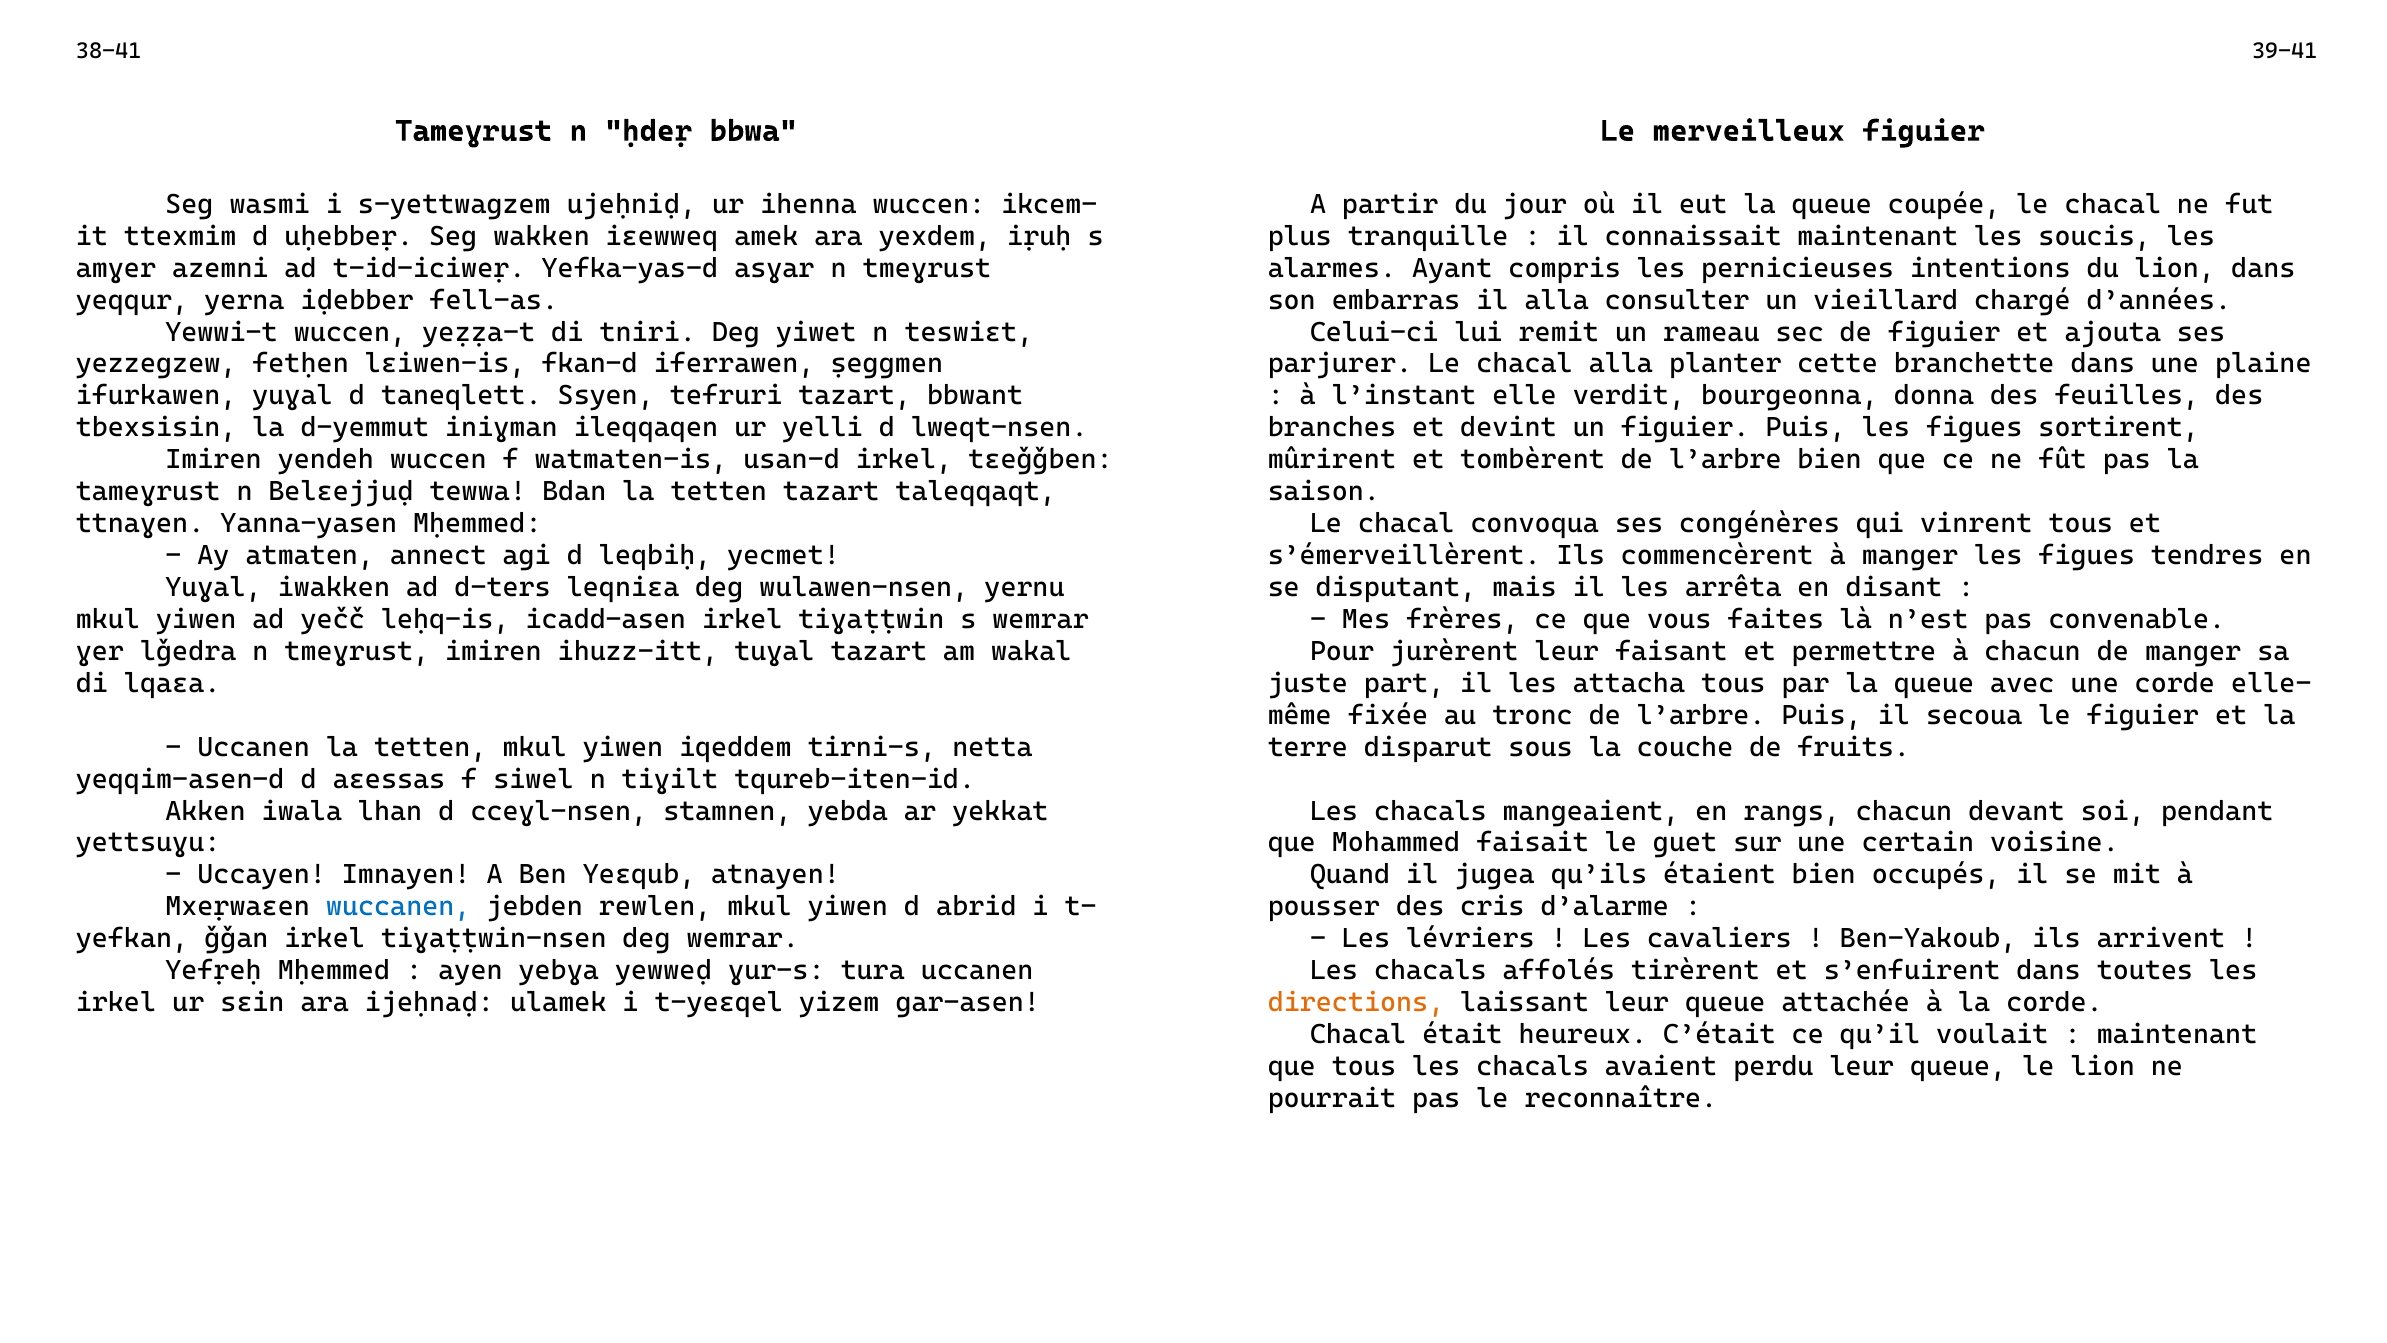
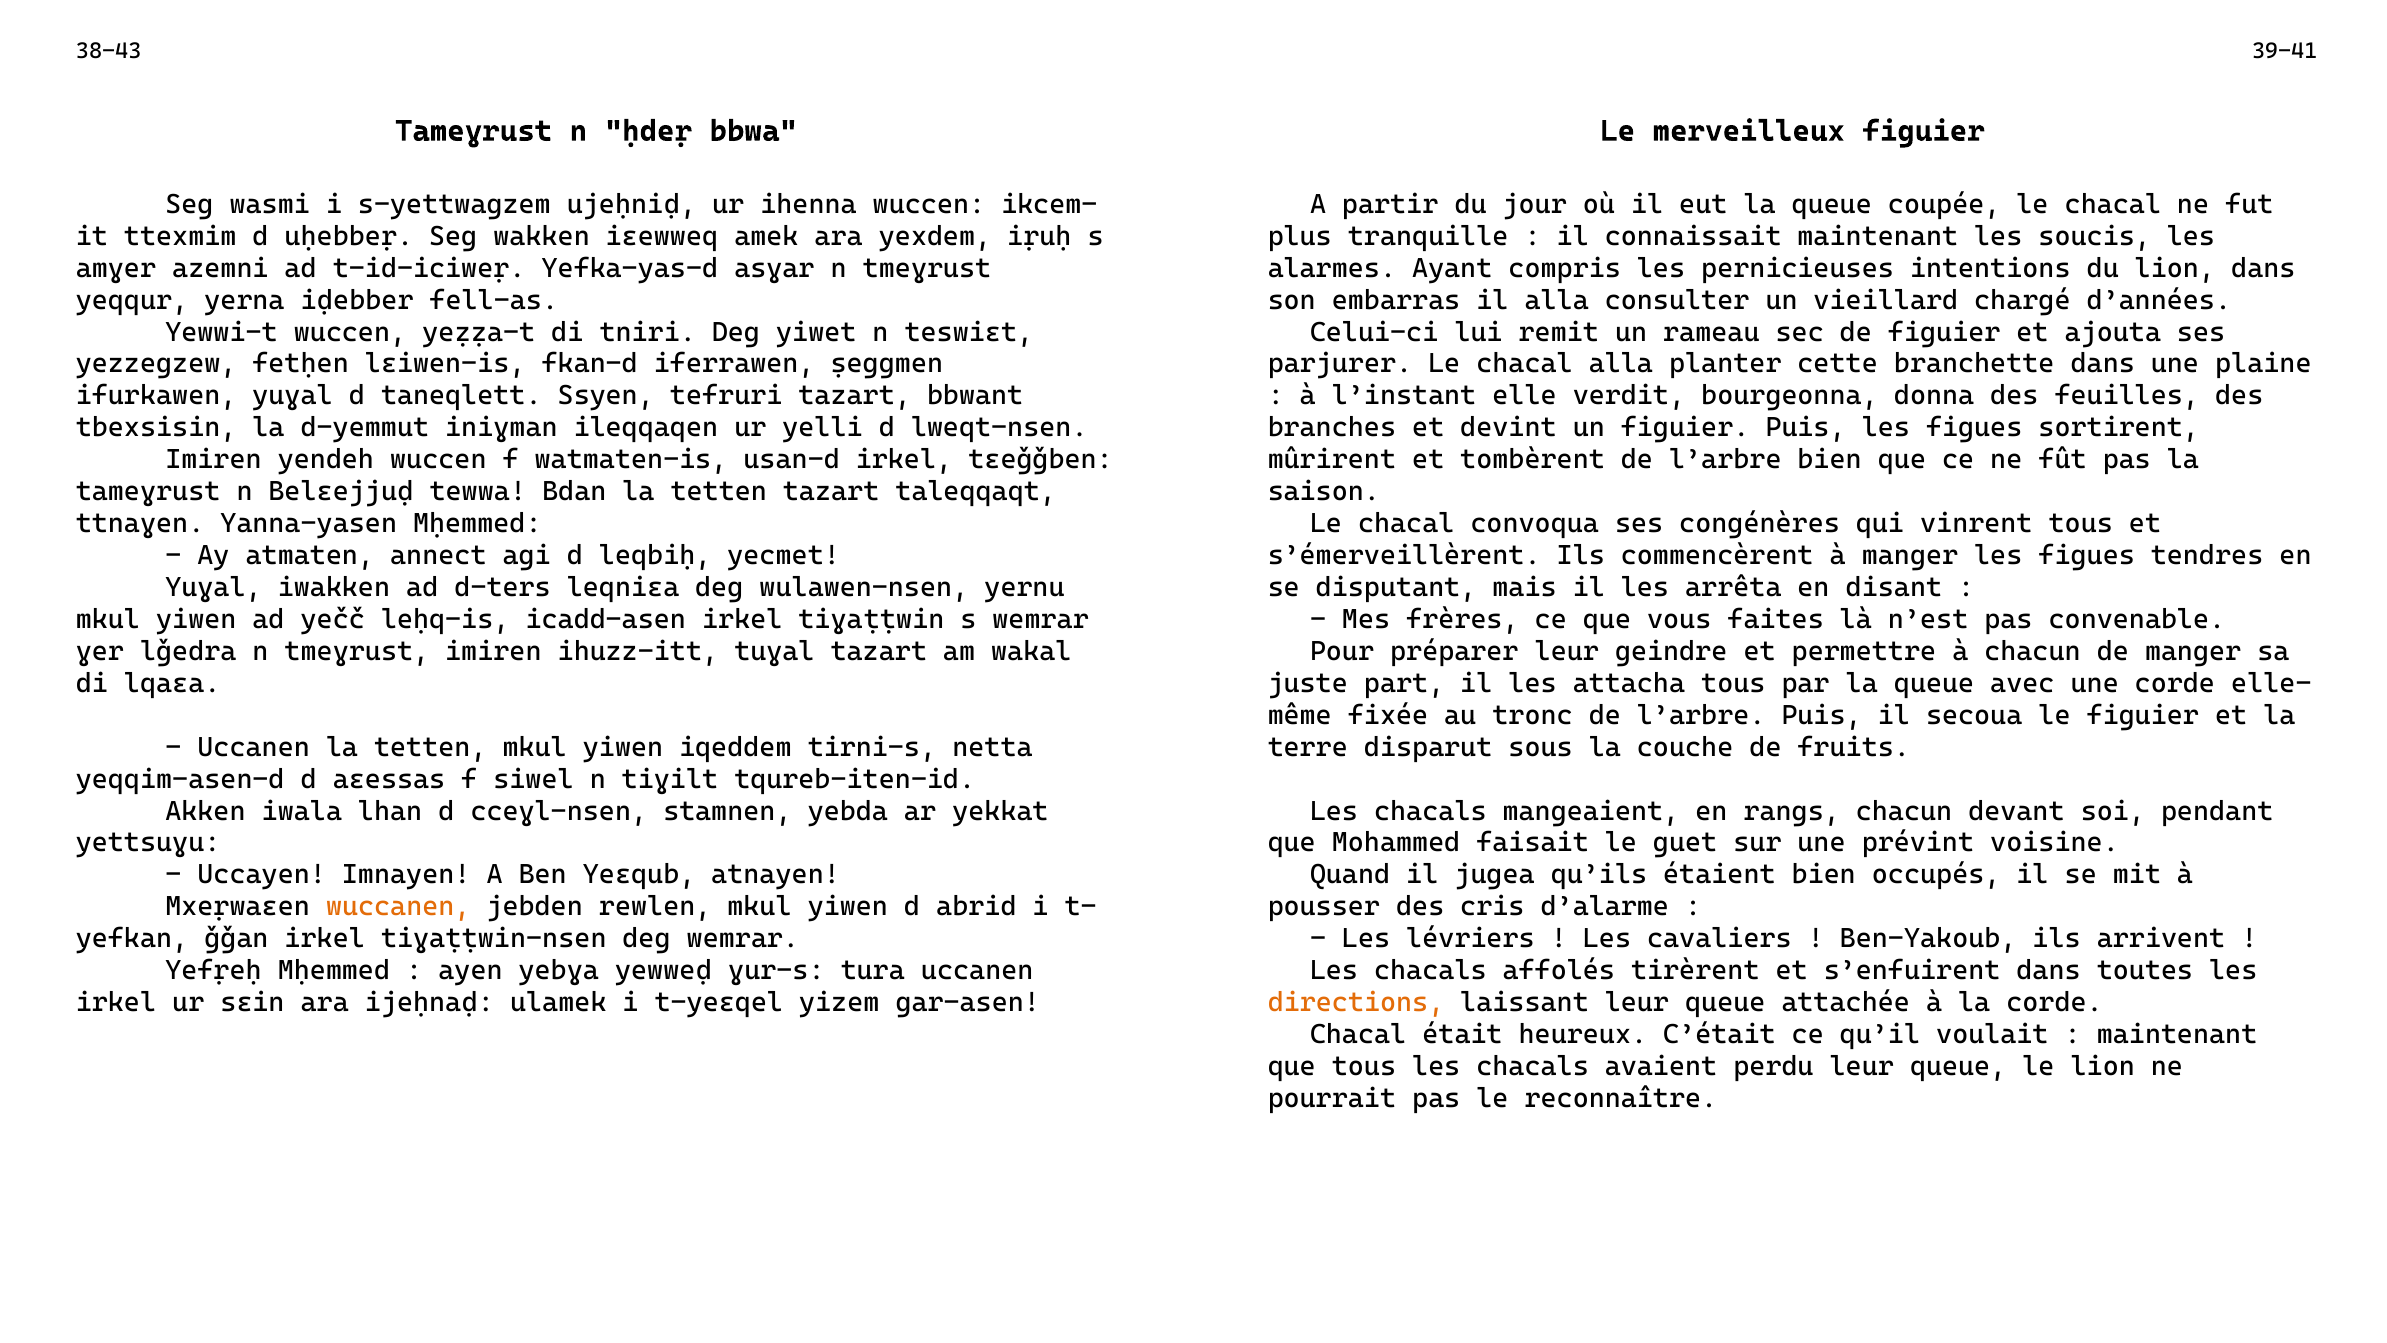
38-41: 38-41 -> 38-43 (109, 51)
jurèrent: jurèrent -> préparer (1454, 651)
faisant: faisant -> geindre (1671, 651)
certain: certain -> prévint (1918, 843)
wuccanen colour: blue -> orange (398, 907)
